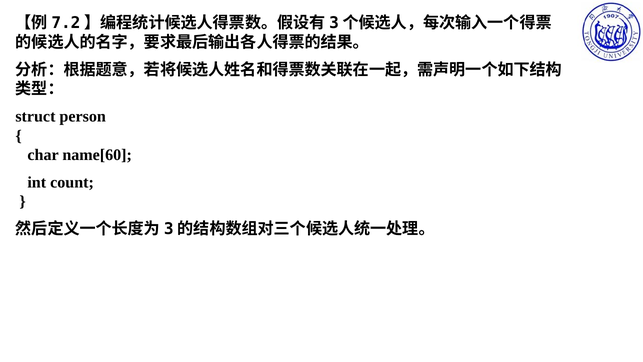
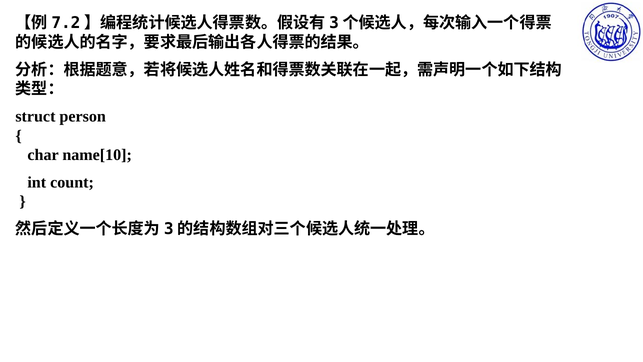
name[60: name[60 -> name[10 (97, 155)
